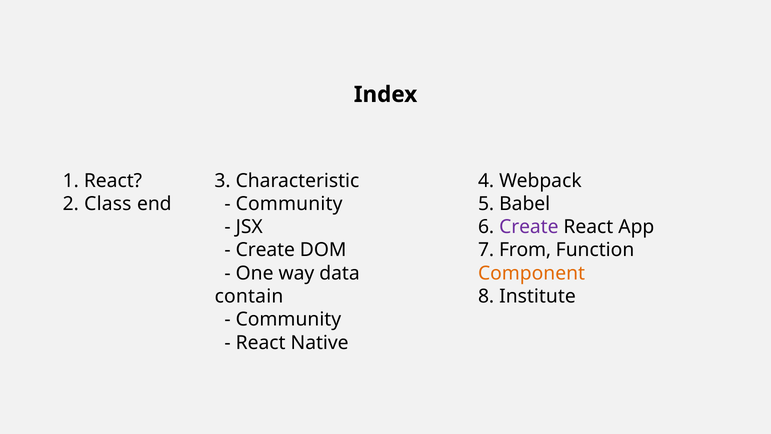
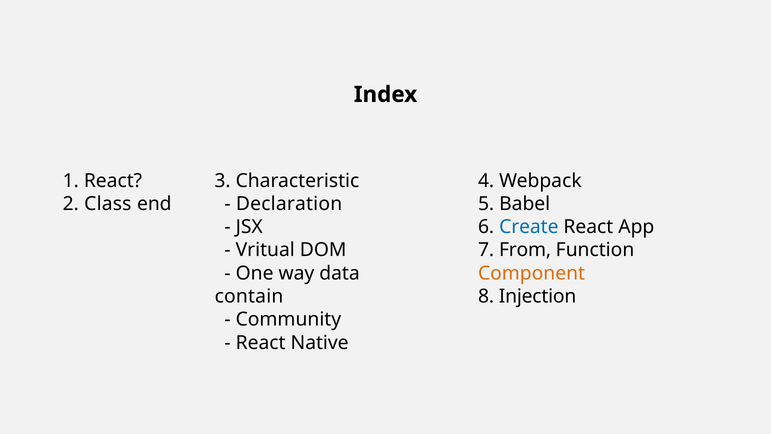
Community: Community -> Declaration (289, 204)
Create colour: purple -> blue (529, 227)
Create: Create -> Vritual (265, 250)
Institute: Institute -> Injection (538, 296)
